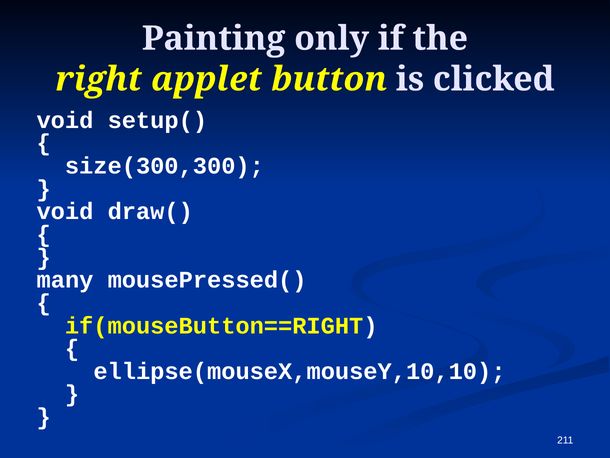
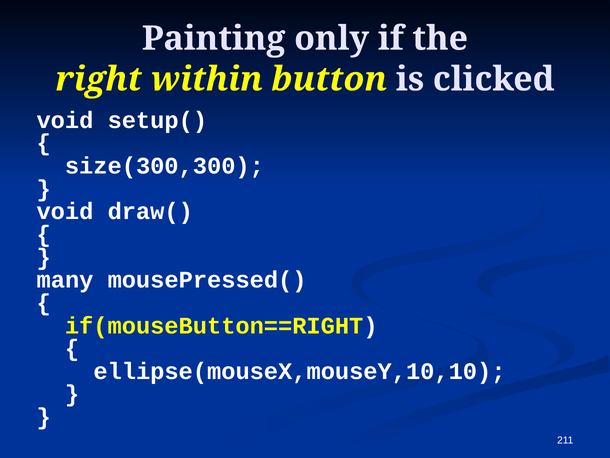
applet: applet -> within (207, 79)
